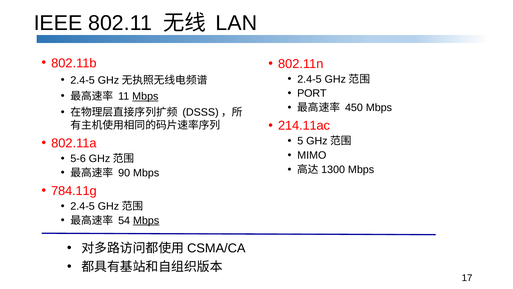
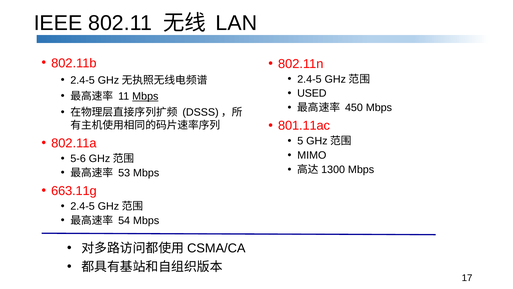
PORT: PORT -> USED (312, 93)
214.11ac: 214.11ac -> 801.11ac (304, 126)
90: 90 -> 53 (124, 173)
784.11g: 784.11g -> 663.11g (74, 191)
Mbps underline: present -> none (146, 220)
